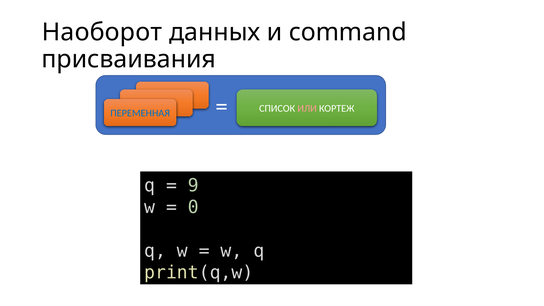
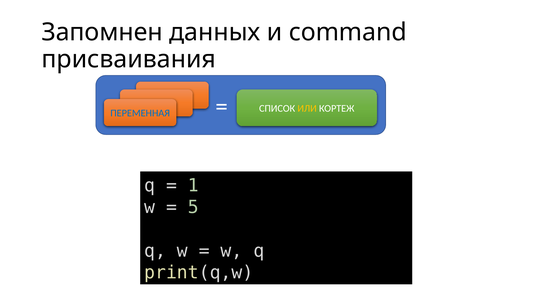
Наоборот: Наоборот -> Запомнен (102, 32)
ИЛИ colour: pink -> yellow (307, 108)
9: 9 -> 1 (193, 186)
0: 0 -> 5 (193, 207)
